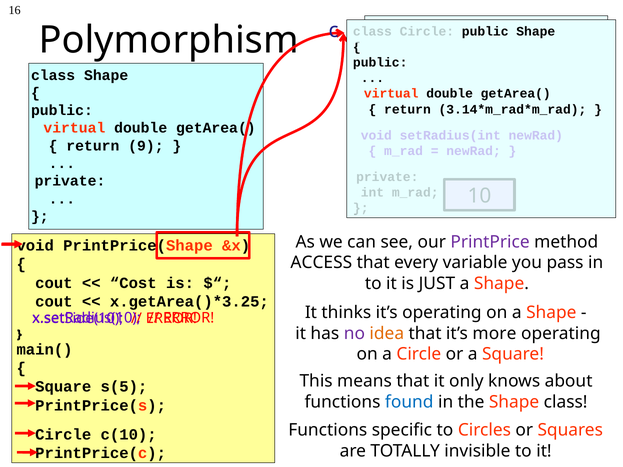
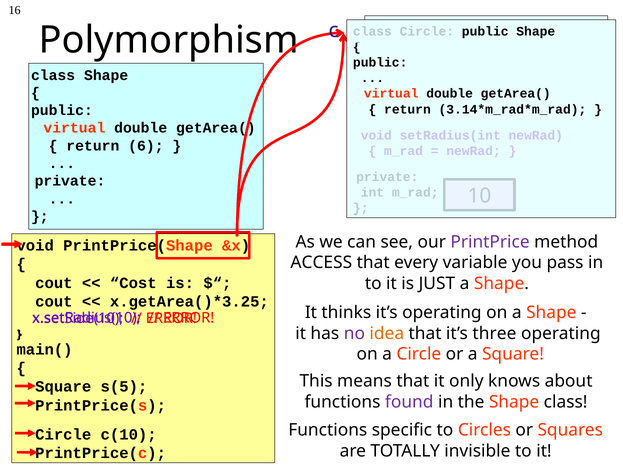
9: 9 -> 6 (146, 146)
more: more -> three (494, 334)
found colour: blue -> purple (409, 402)
